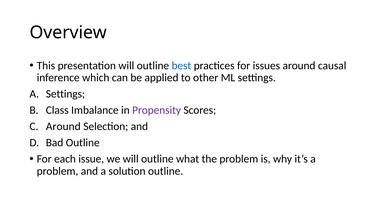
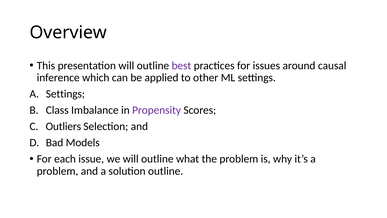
best colour: blue -> purple (181, 65)
Around: Around -> Outliers (63, 126)
Bad Outline: Outline -> Models (83, 143)
